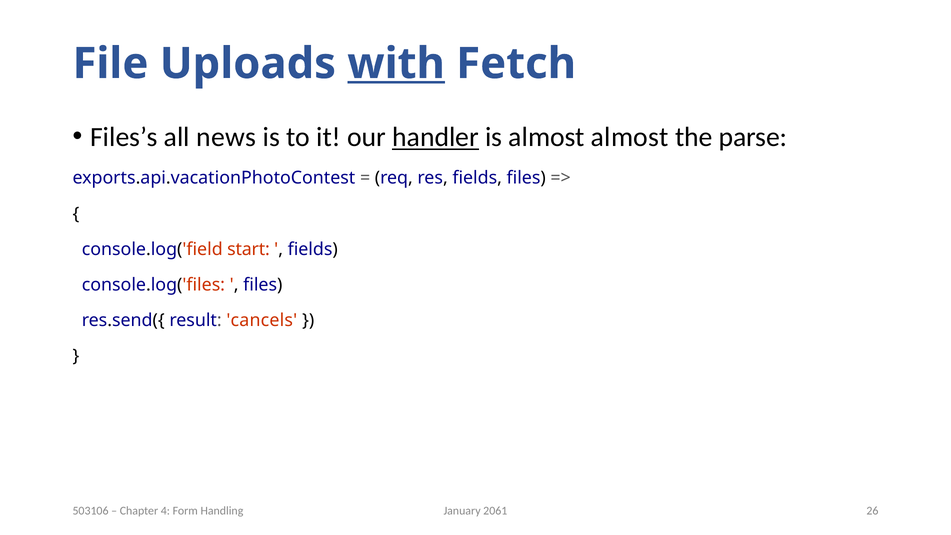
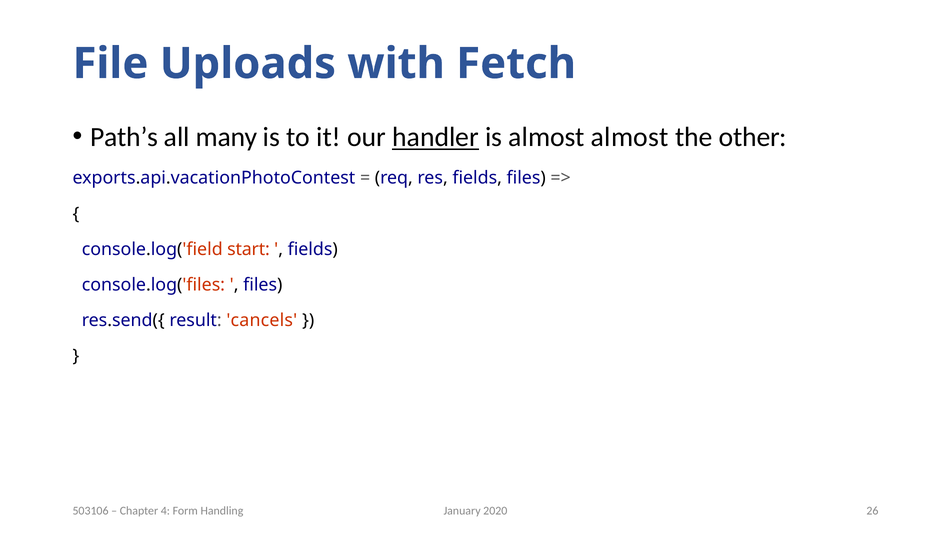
with underline: present -> none (396, 64)
Files’s: Files’s -> Path’s (124, 137)
news: news -> many (227, 137)
parse: parse -> other (753, 137)
2061: 2061 -> 2020 (495, 511)
